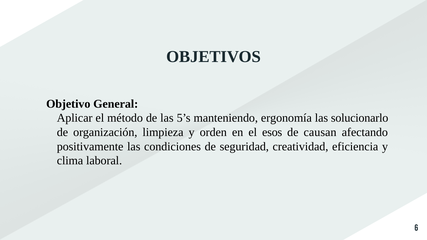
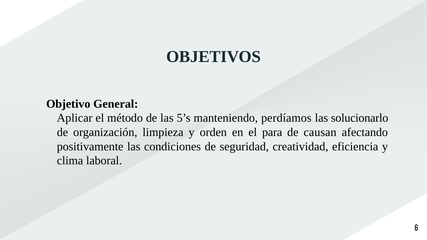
ergonomía: ergonomía -> perdíamos (286, 118)
esos: esos -> para (272, 132)
